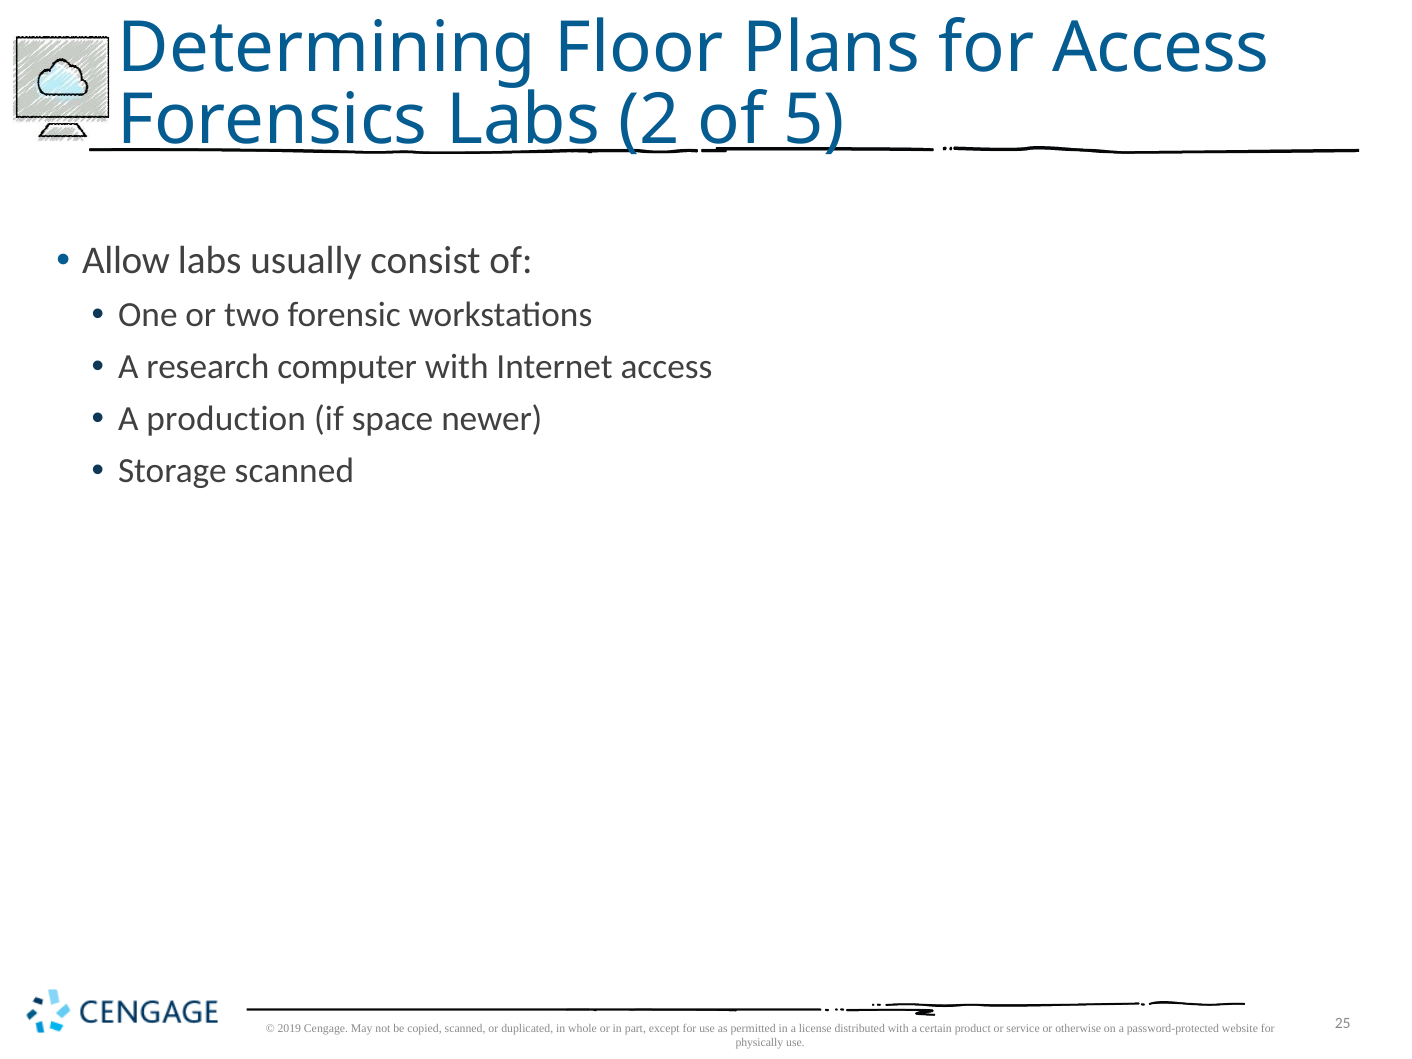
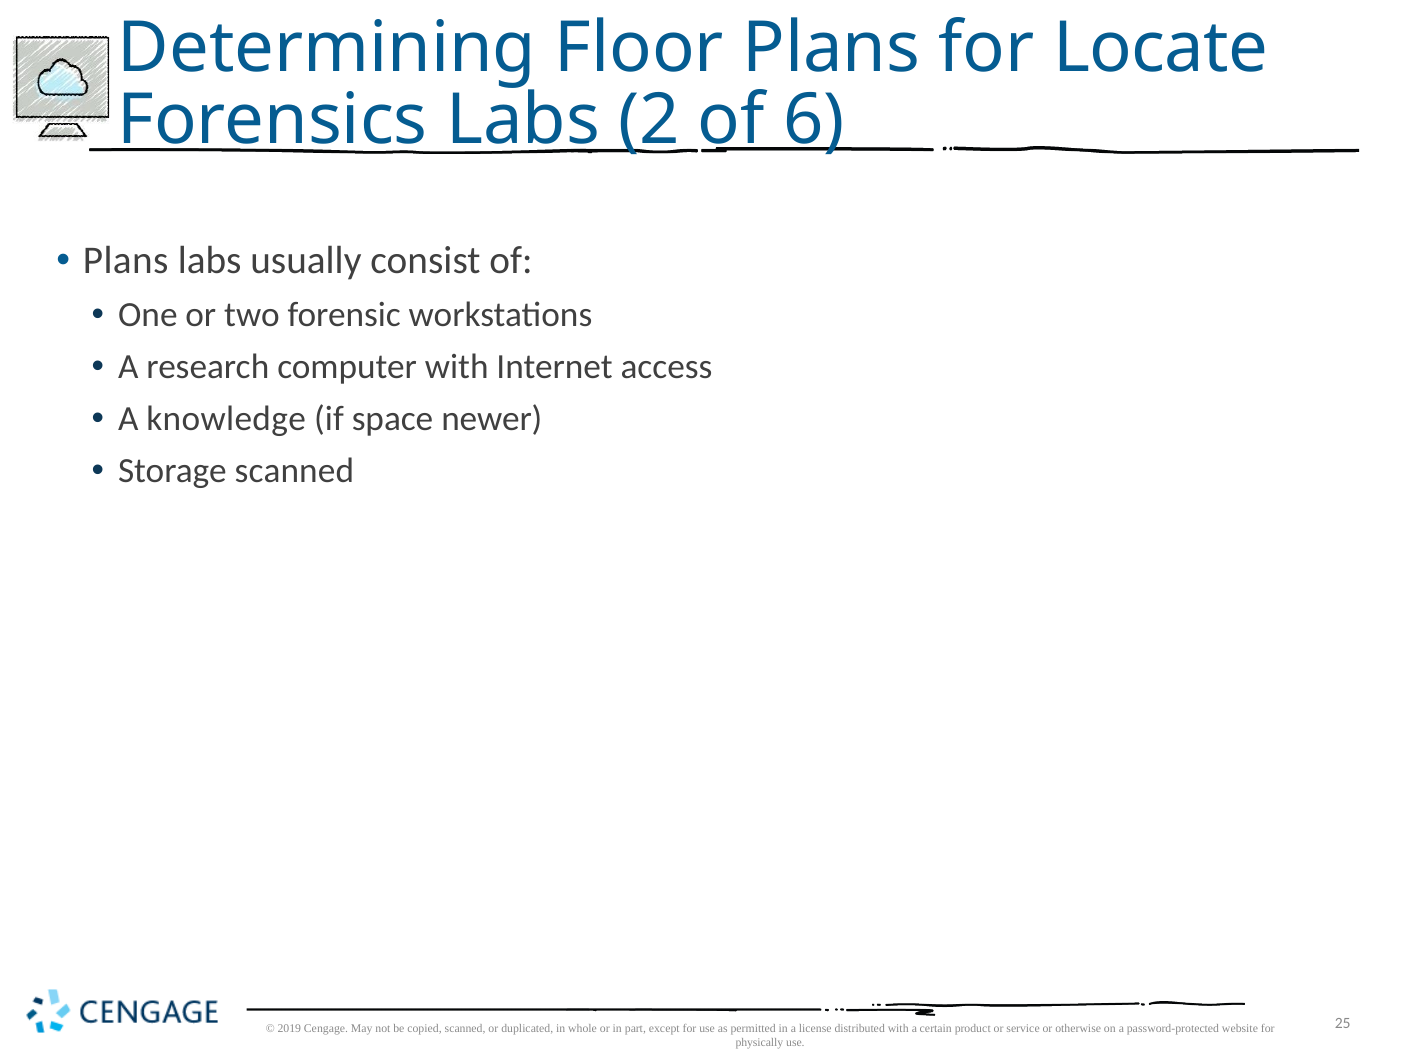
for Access: Access -> Locate (1161, 48)
5: 5 -> 6 (814, 120)
Allow: Allow -> Plans (126, 260)
production: production -> knowledge (226, 419)
